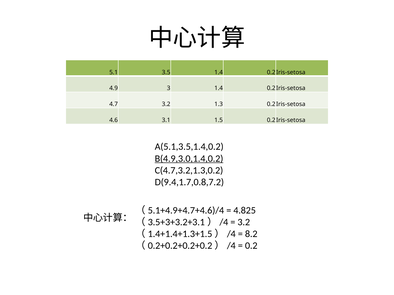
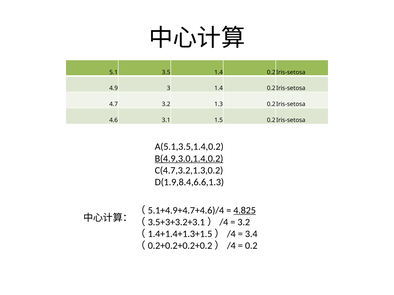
D(9.4,1.7,0.8,7.2: D(9.4,1.7,0.8,7.2 -> D(1.9,8.4,6.6,1.3 (189, 182)
4.825 underline: none -> present (245, 211)
8.2: 8.2 -> 3.4 (251, 234)
